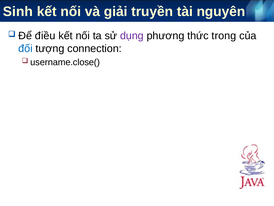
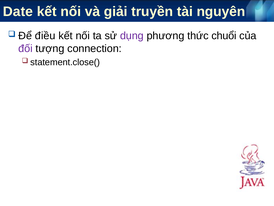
Sinh: Sinh -> Date (18, 12)
trong: trong -> chuổi (224, 36)
đối colour: blue -> purple (25, 49)
username.close(: username.close( -> statement.close( (65, 62)
